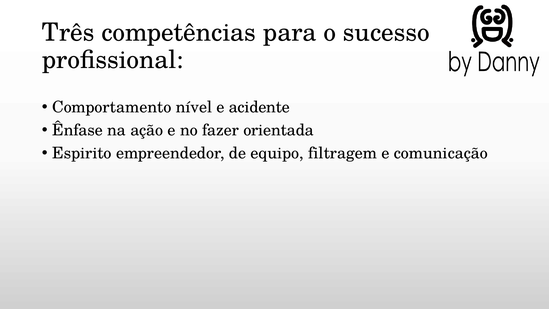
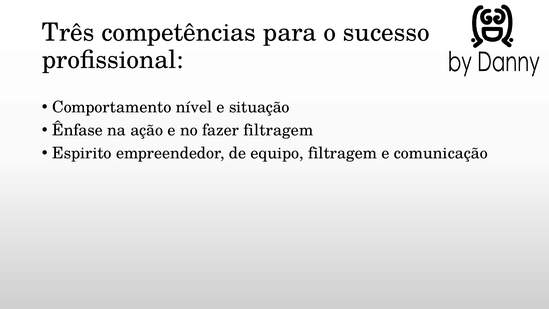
acidente: acidente -> situação (259, 107)
fazer orientada: orientada -> filtragem (278, 130)
